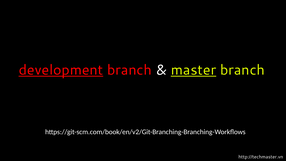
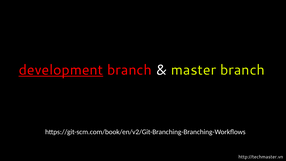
master underline: present -> none (194, 70)
